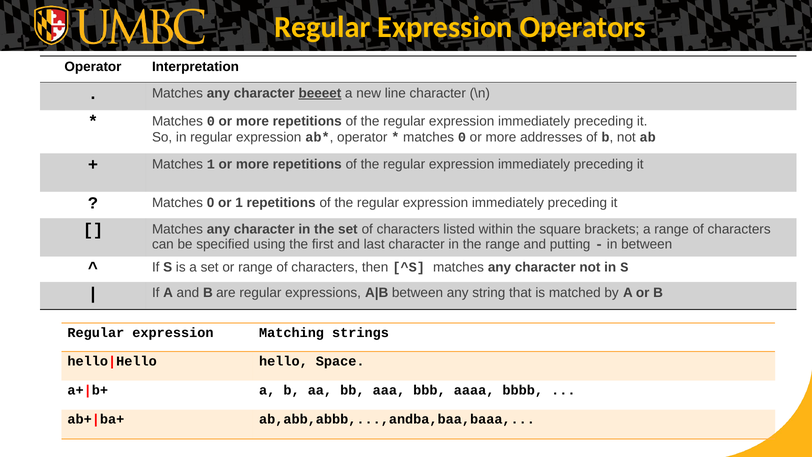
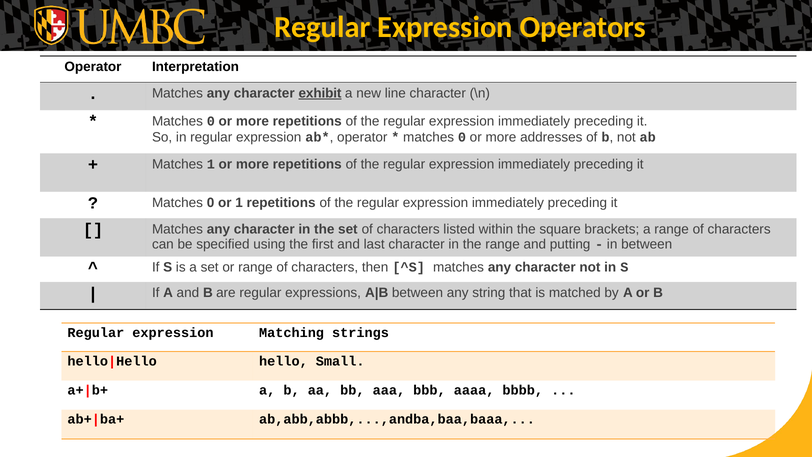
beeeet: beeeet -> exhibit (320, 93)
Space: Space -> Small (340, 361)
